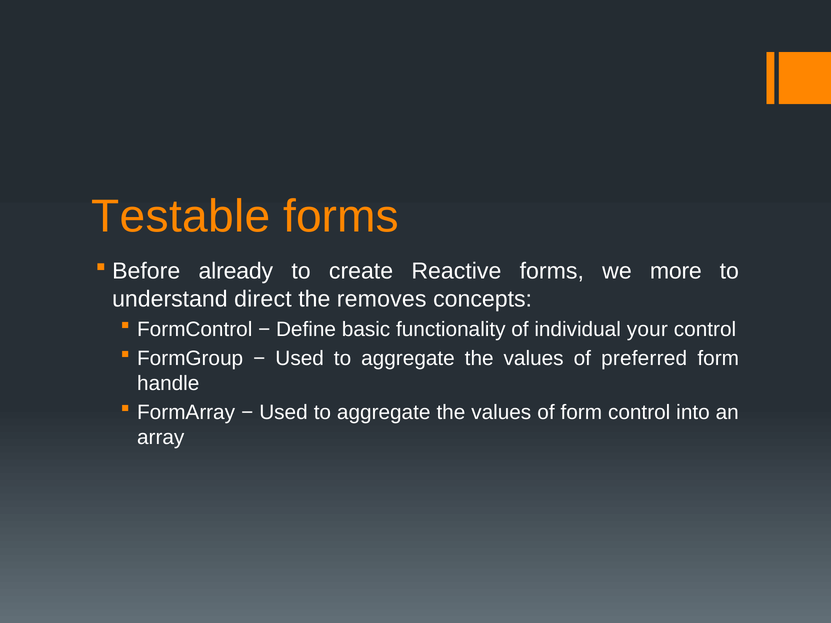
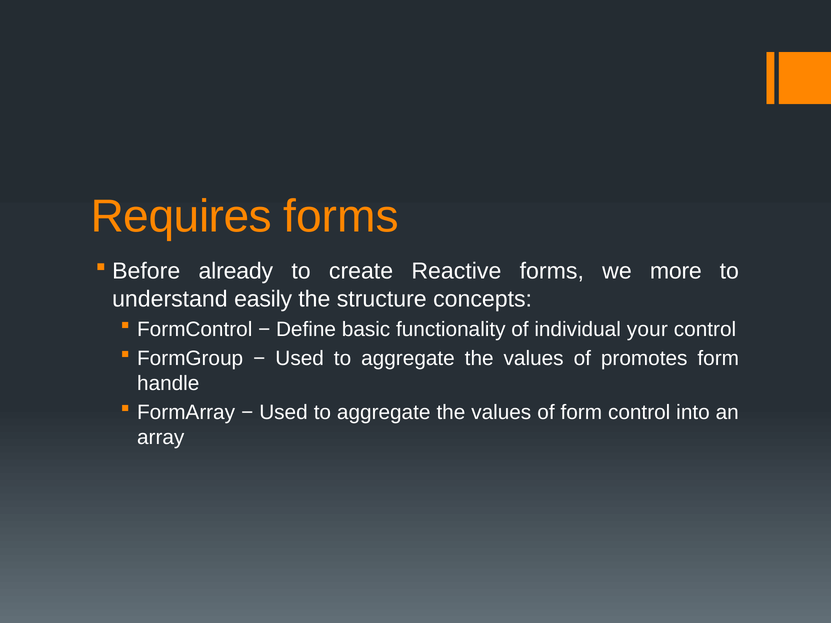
Testable: Testable -> Requires (181, 217)
direct: direct -> easily (263, 299)
removes: removes -> structure (382, 299)
preferred: preferred -> promotes (644, 358)
